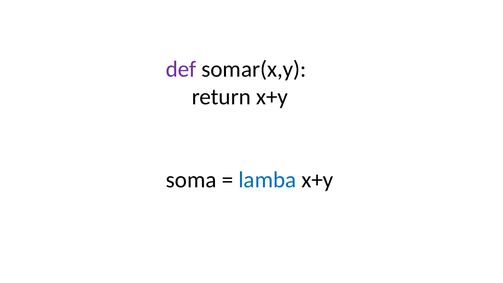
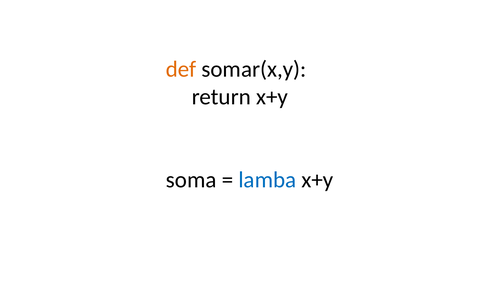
def colour: purple -> orange (181, 69)
